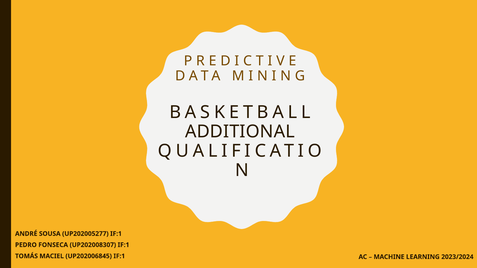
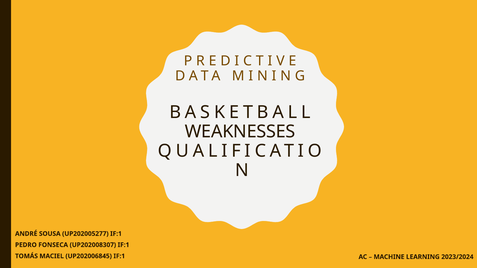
ADDITIONAL: ADDITIONAL -> WEAKNESSES (240, 132)
